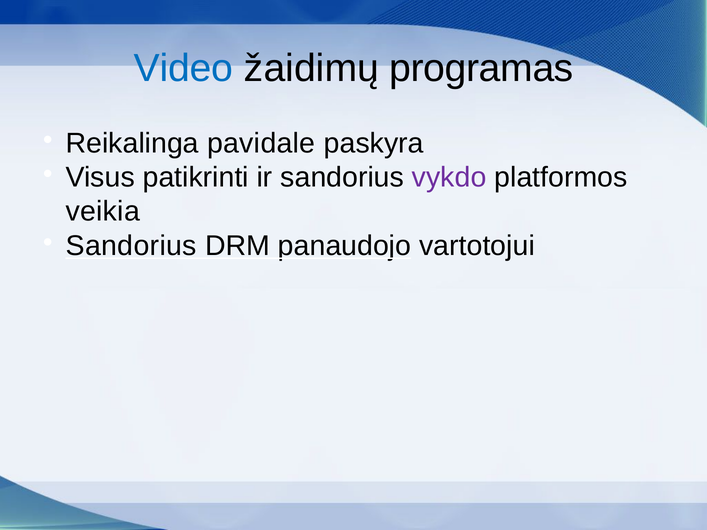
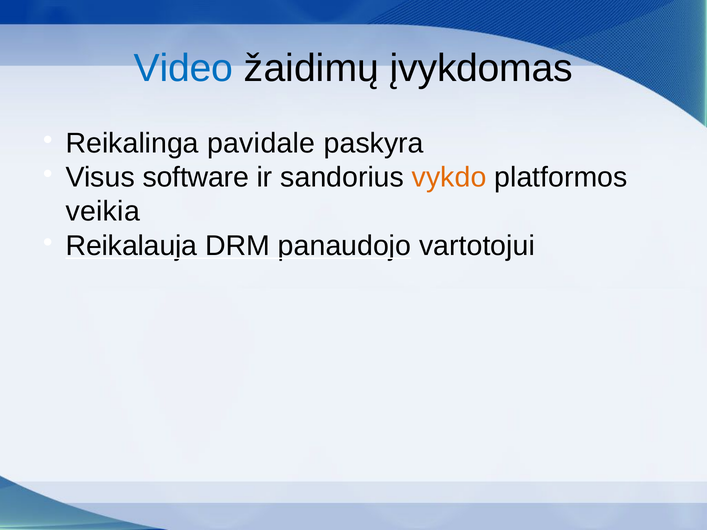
programas: programas -> įvykdomas (481, 68)
patikrinti: patikrinti -> software (196, 177)
vykdo colour: purple -> orange (449, 177)
Sandorius: Sandorius -> Reikalauja (131, 246)
